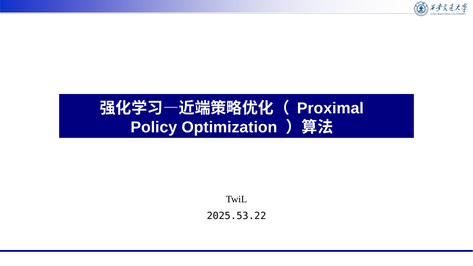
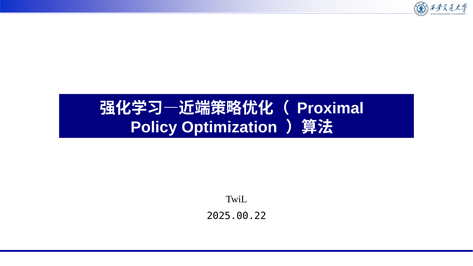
2025.53.22: 2025.53.22 -> 2025.00.22 (236, 216)
